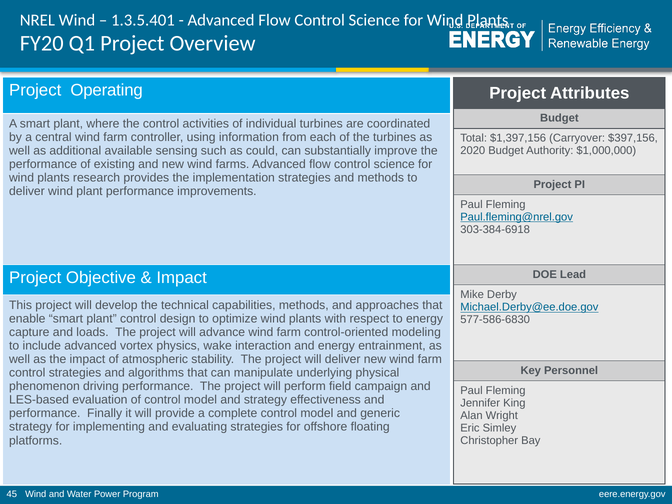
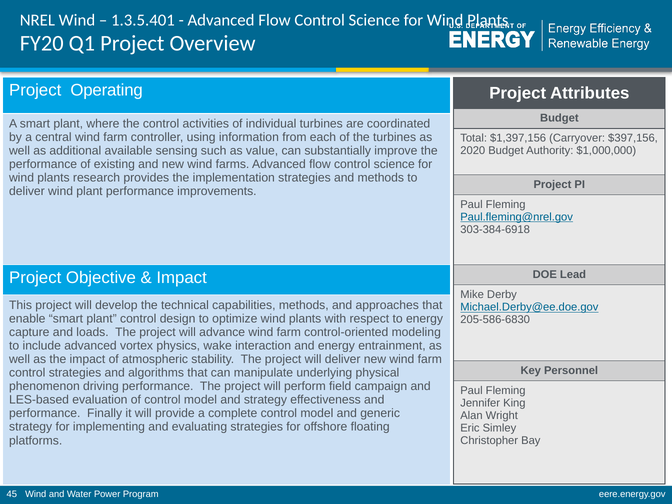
could: could -> value (262, 151)
577-586-6830: 577-586-6830 -> 205-586-6830 (495, 320)
